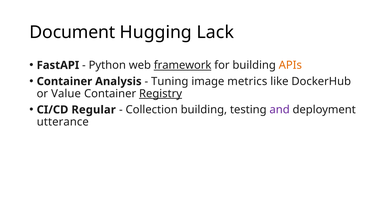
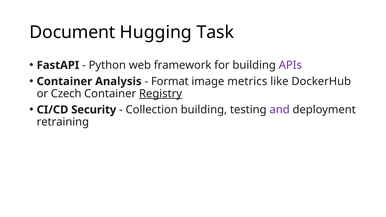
Lack: Lack -> Task (215, 32)
framework underline: present -> none (183, 65)
APIs colour: orange -> purple (290, 65)
Tuning: Tuning -> Format (170, 81)
Value: Value -> Czech (66, 94)
Regular: Regular -> Security (94, 110)
utterance: utterance -> retraining (63, 122)
